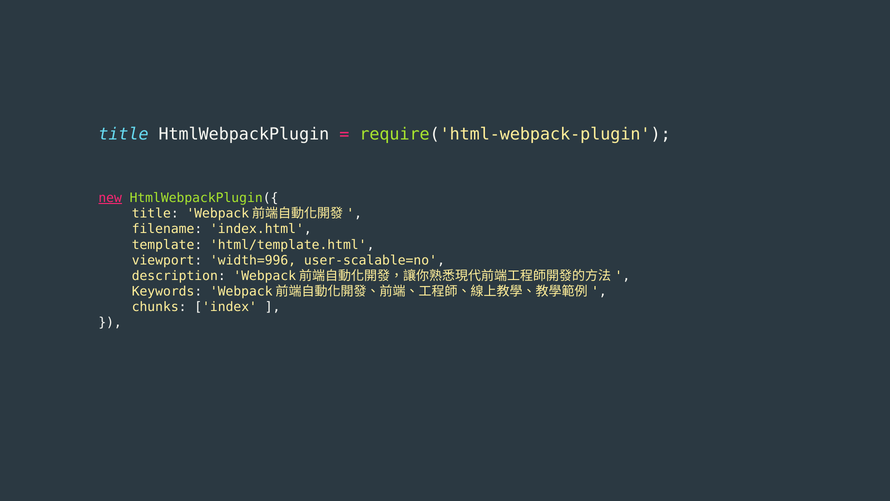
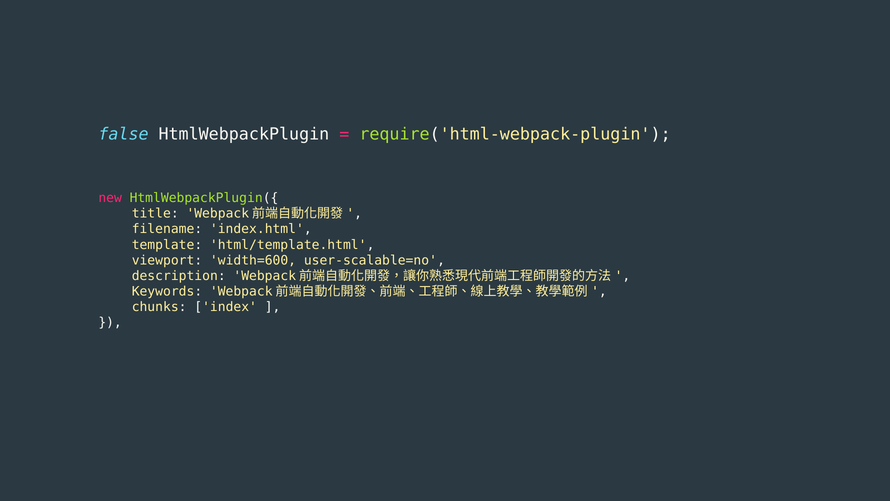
title: title -> false (124, 134)
new underline: present -> none (110, 198)
width=996: width=996 -> width=600 (253, 260)
